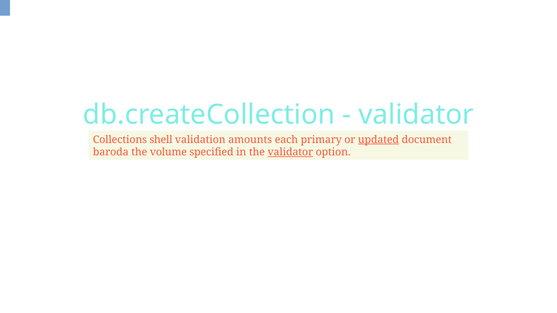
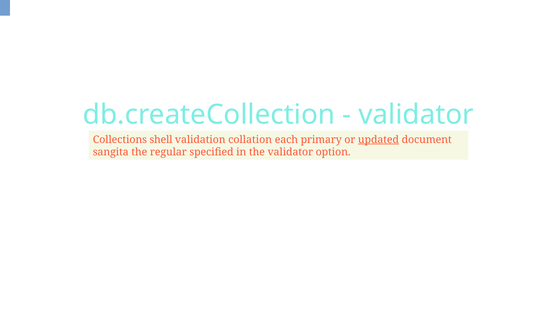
amounts: amounts -> collation (250, 140)
baroda: baroda -> sangita (111, 152)
volume: volume -> regular (168, 152)
validator underline: present -> none (290, 152)
